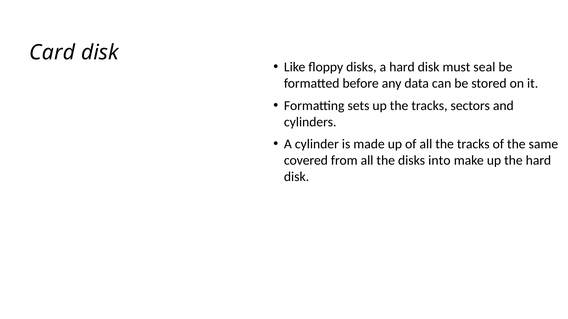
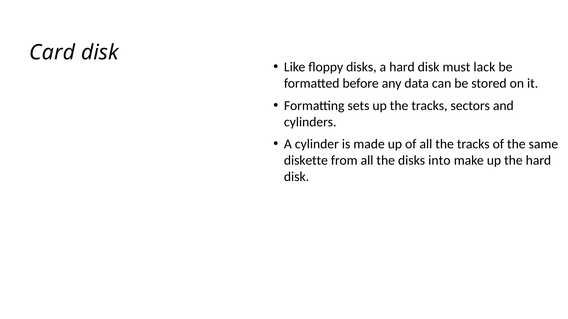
seal: seal -> lack (484, 67)
covered: covered -> diskette (306, 161)
